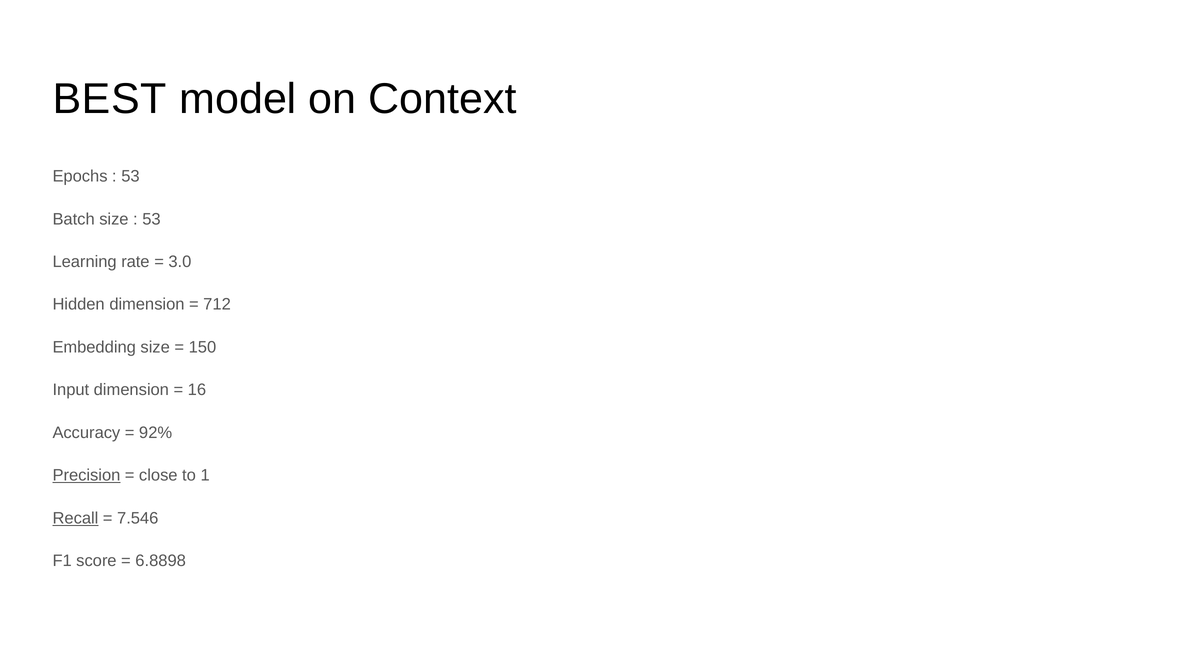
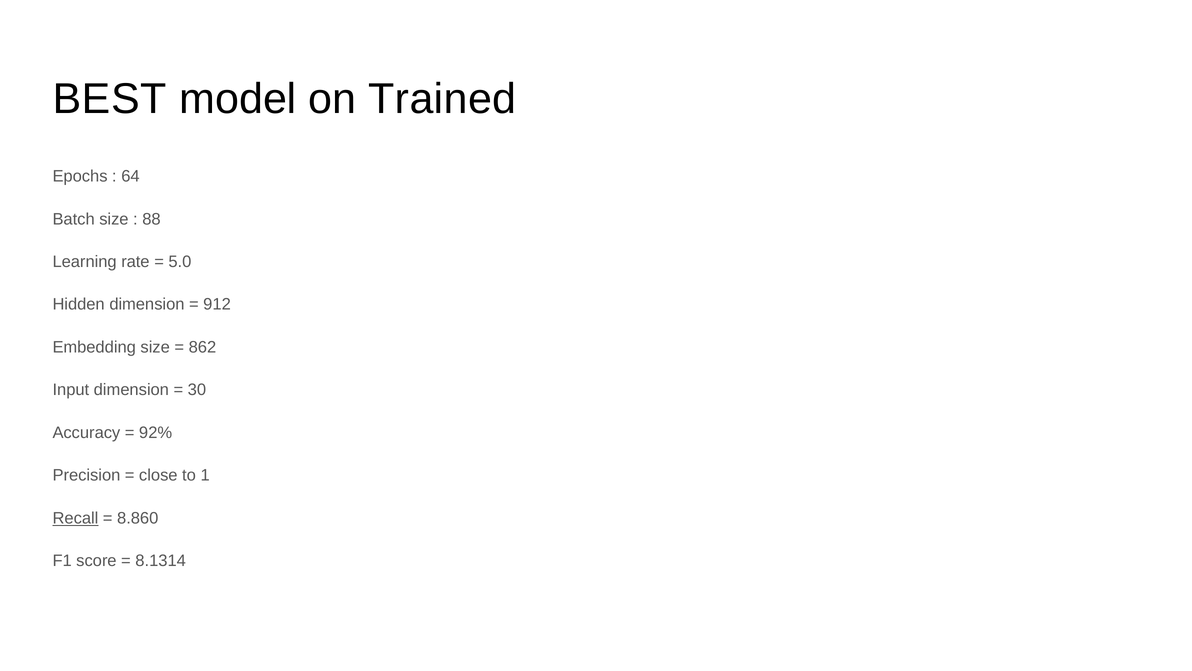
Context: Context -> Trained (442, 99)
53: 53 -> 64 (130, 176)
53: 53 -> 88 (152, 219)
3.0: 3.0 -> 5.0 (180, 262)
712: 712 -> 912 (217, 304)
150: 150 -> 862 (202, 347)
16: 16 -> 30 (197, 390)
Precision underline: present -> none (86, 475)
7.546: 7.546 -> 8.860 (138, 518)
6.8898: 6.8898 -> 8.1314 (161, 561)
